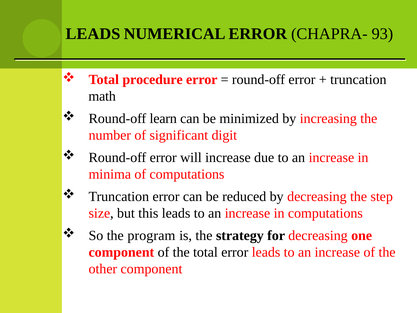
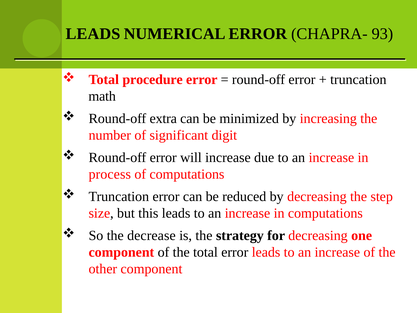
learn: learn -> extra (163, 119)
minima: minima -> process (110, 174)
program: program -> decrease (151, 235)
